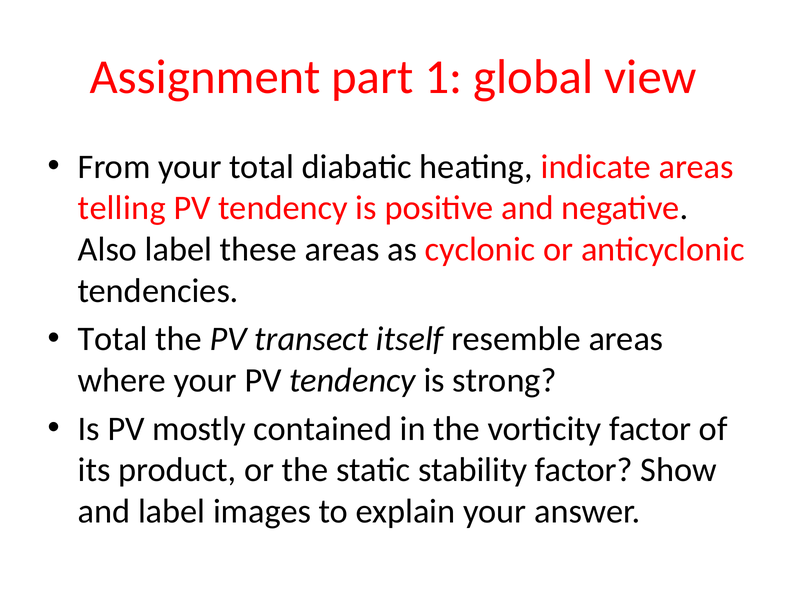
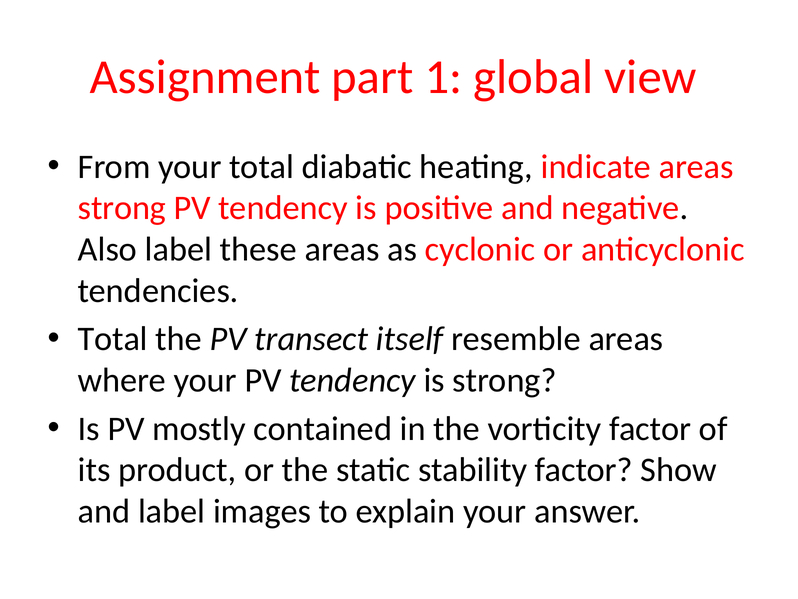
telling: telling -> strong (122, 208)
